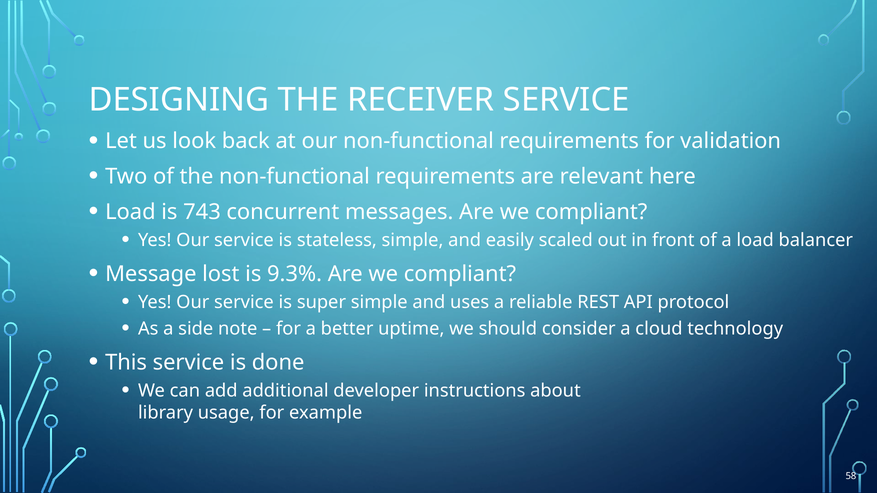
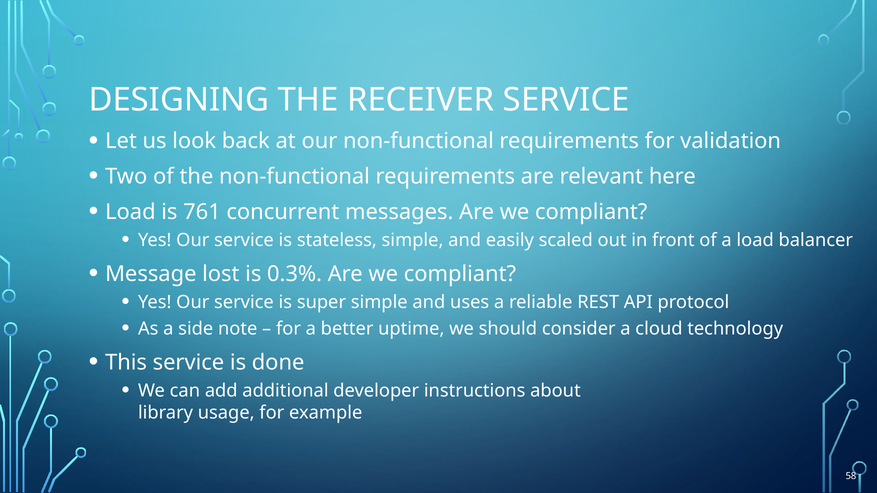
743: 743 -> 761 (202, 212)
9.3%: 9.3% -> 0.3% (295, 274)
